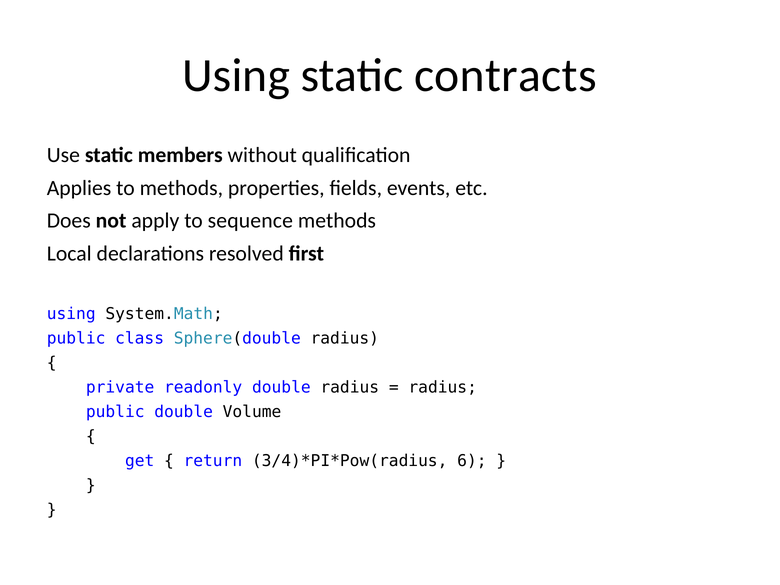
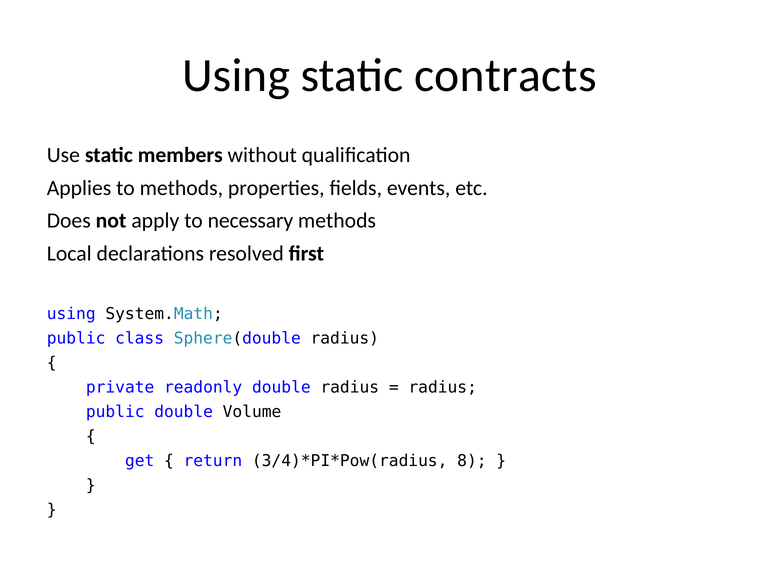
sequence: sequence -> necessary (250, 221)
6: 6 -> 8 (472, 461)
